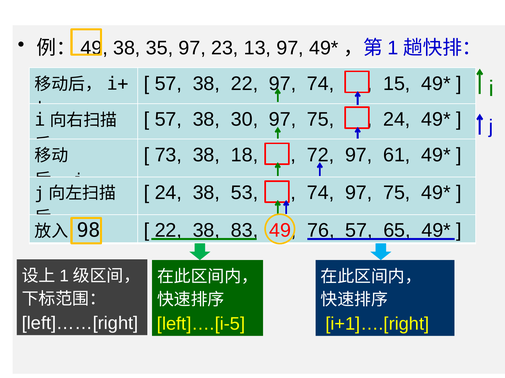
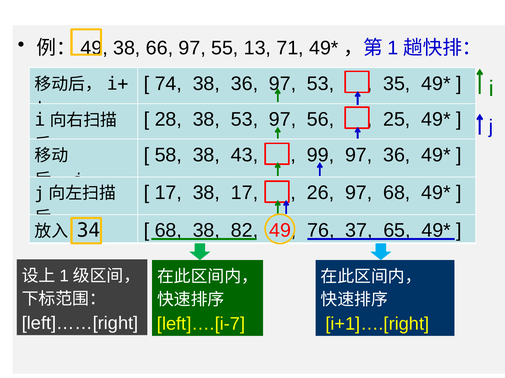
35: 35 -> 66 (159, 48)
23: 23 -> 55 (225, 48)
13 97: 97 -> 71 (290, 48)
57: 57 -> 74 (168, 84)
38 22: 22 -> 36 (244, 84)
97 74: 74 -> 53 (321, 84)
15: 15 -> 35 (397, 84)
57: 57 -> 28 (168, 120)
38 30: 30 -> 53 (244, 120)
75: 75 -> 56 (321, 120)
24: 24 -> 25 (397, 120)
73: 73 -> 58 (168, 155)
18: 18 -> 43 (244, 155)
72: 72 -> 99 (321, 155)
97 61: 61 -> 36 (397, 155)
24: 24 -> 17 (168, 193)
38 53: 53 -> 17 (244, 193)
74: 74 -> 26 (321, 193)
75: 75 -> 68 (397, 193)
98: 98 -> 34 (89, 231)
22: 22 -> 68 (168, 231)
83: 83 -> 82 (244, 231)
76 57: 57 -> 37 (359, 231)
left]….[i-5: left]….[i-5 -> left]….[i-7 (201, 325)
